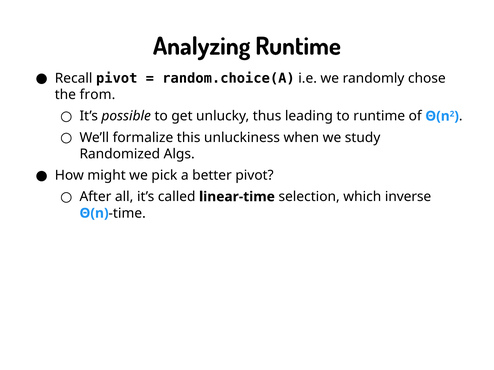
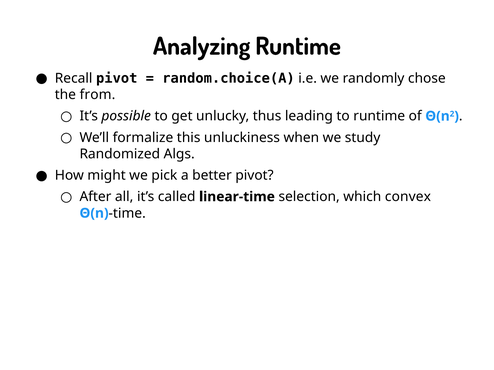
inverse: inverse -> convex (408, 197)
